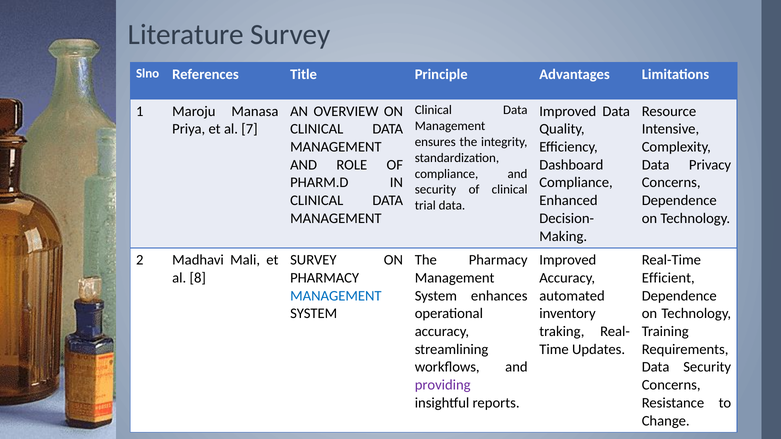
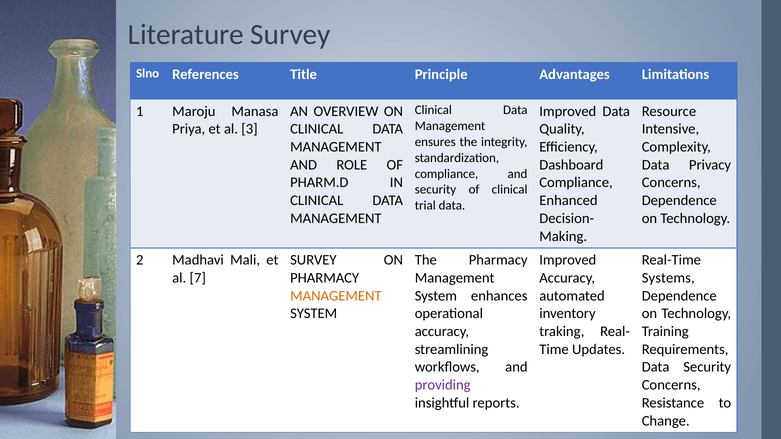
7: 7 -> 3 (250, 129)
8: 8 -> 7 (198, 278)
Efficient: Efficient -> Systems (668, 278)
MANAGEMENT colour: blue -> orange (336, 296)
